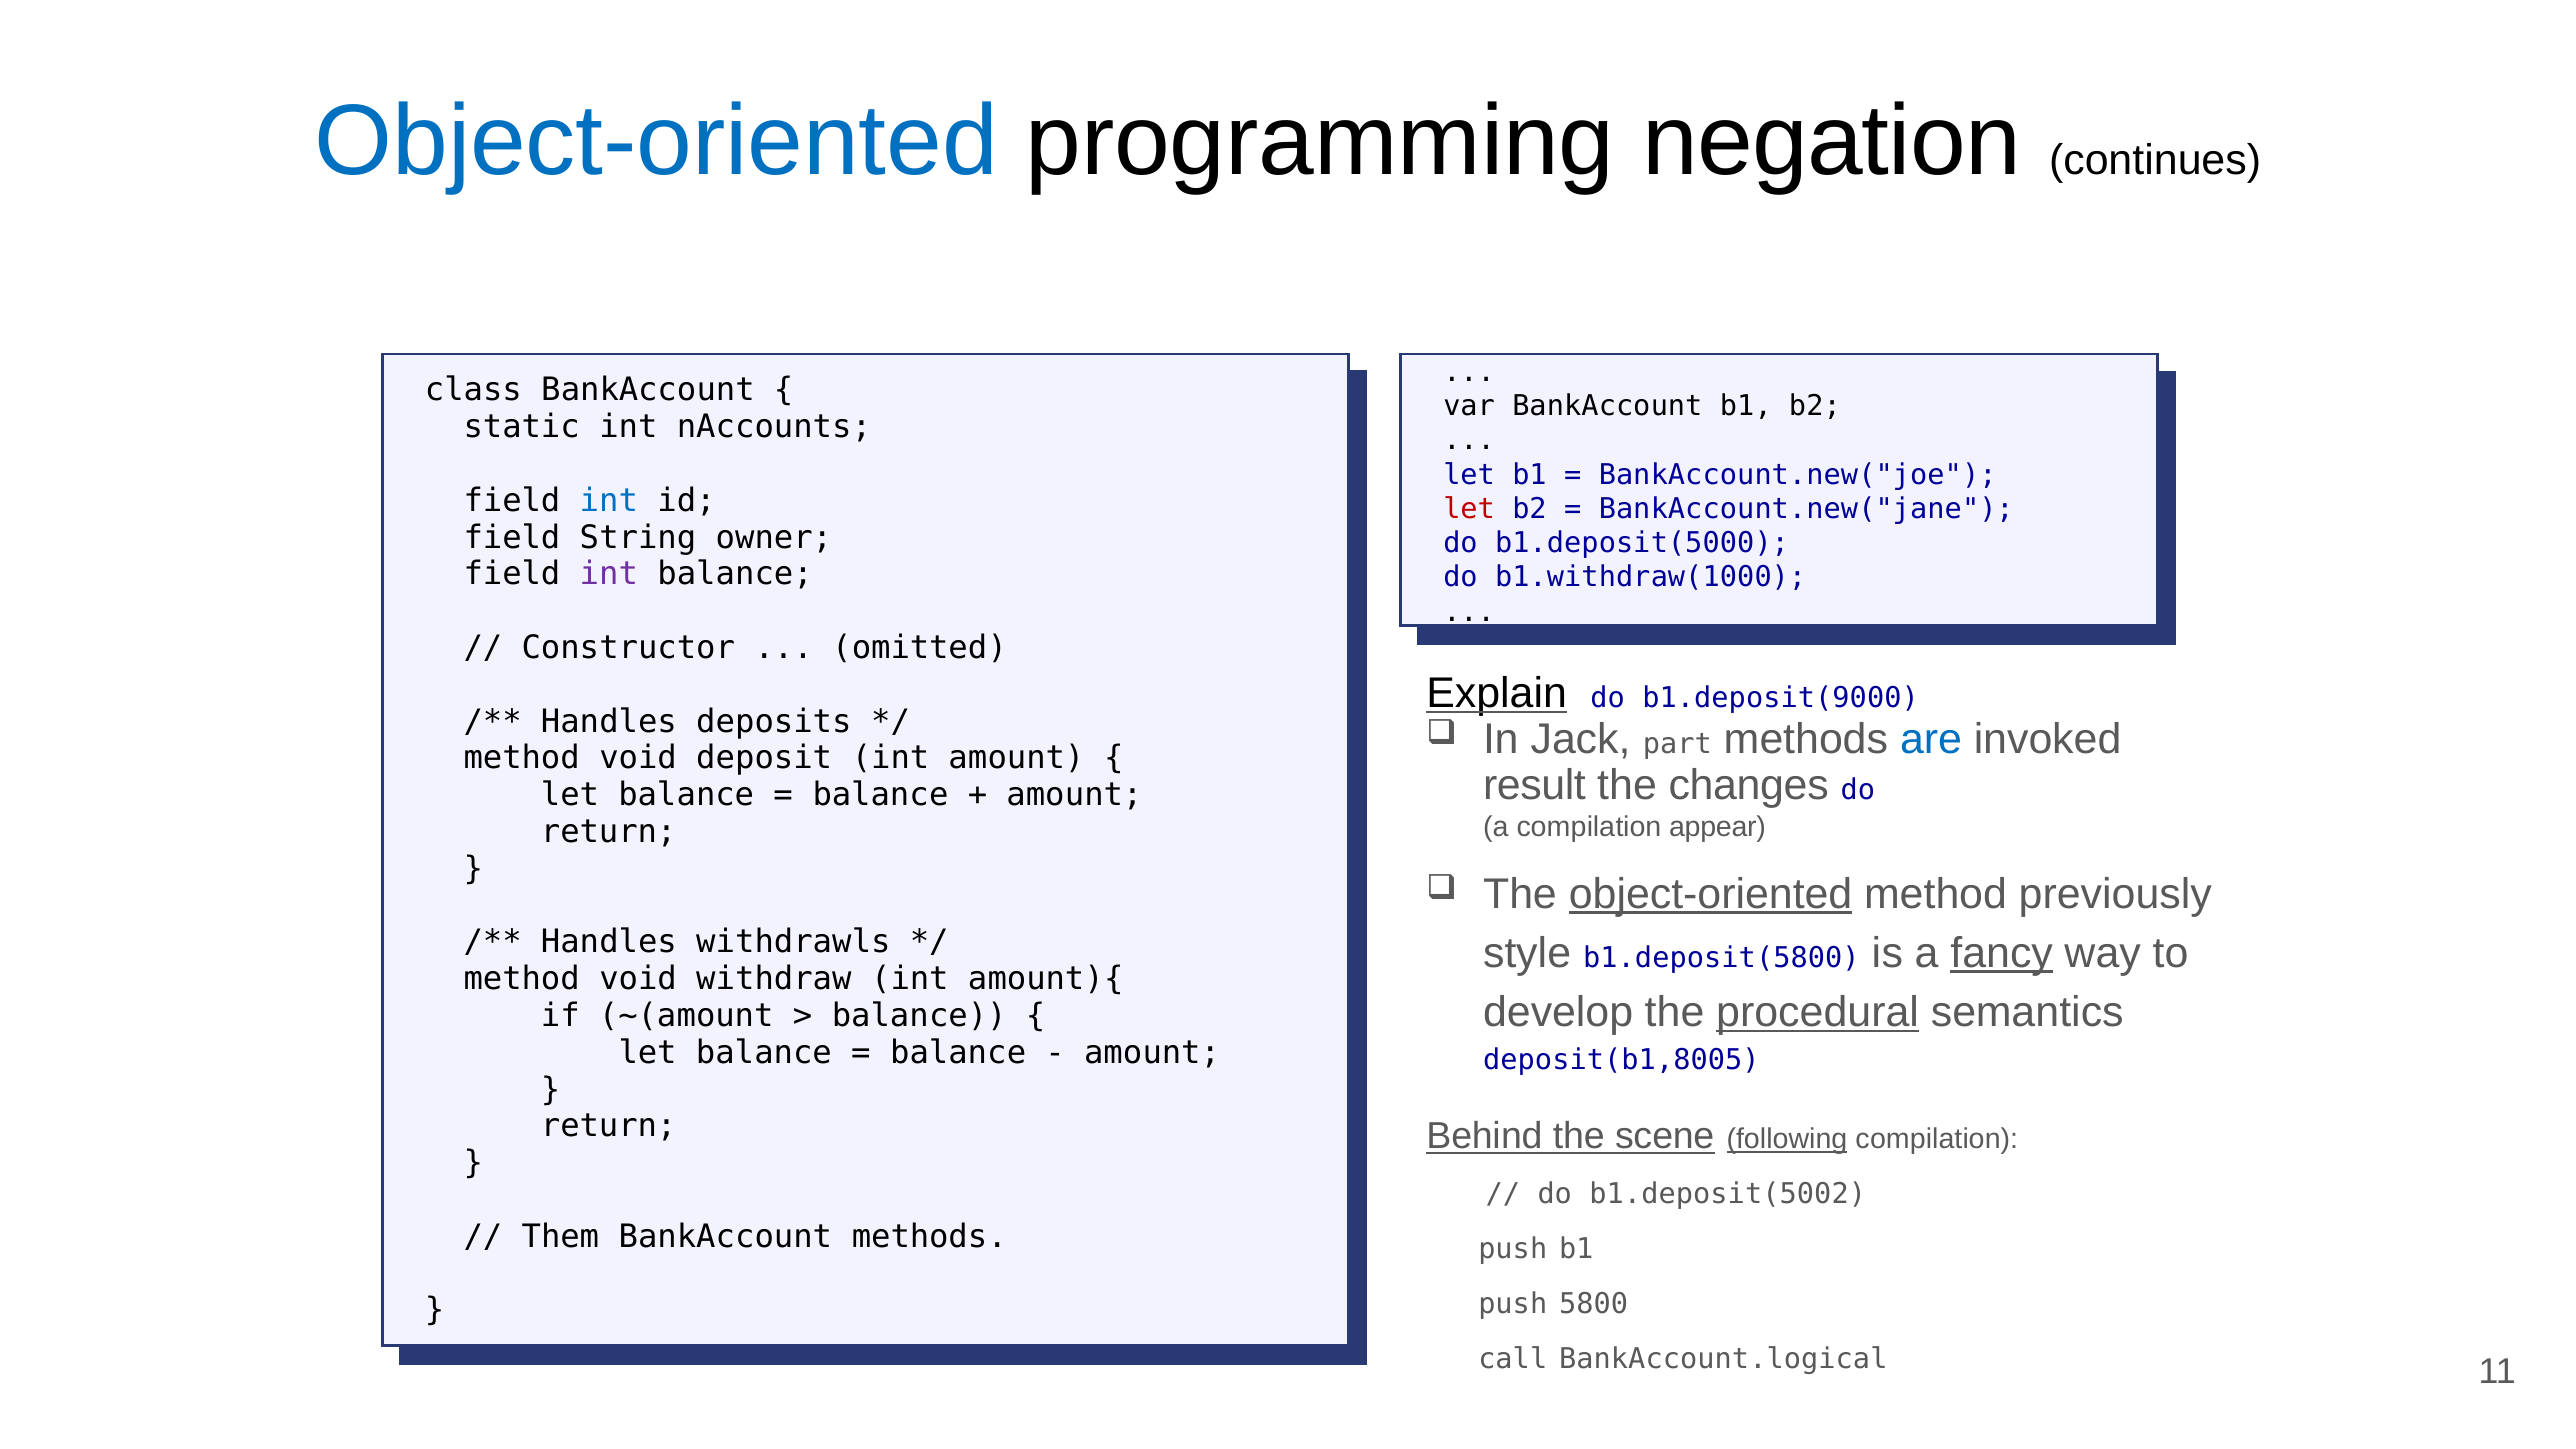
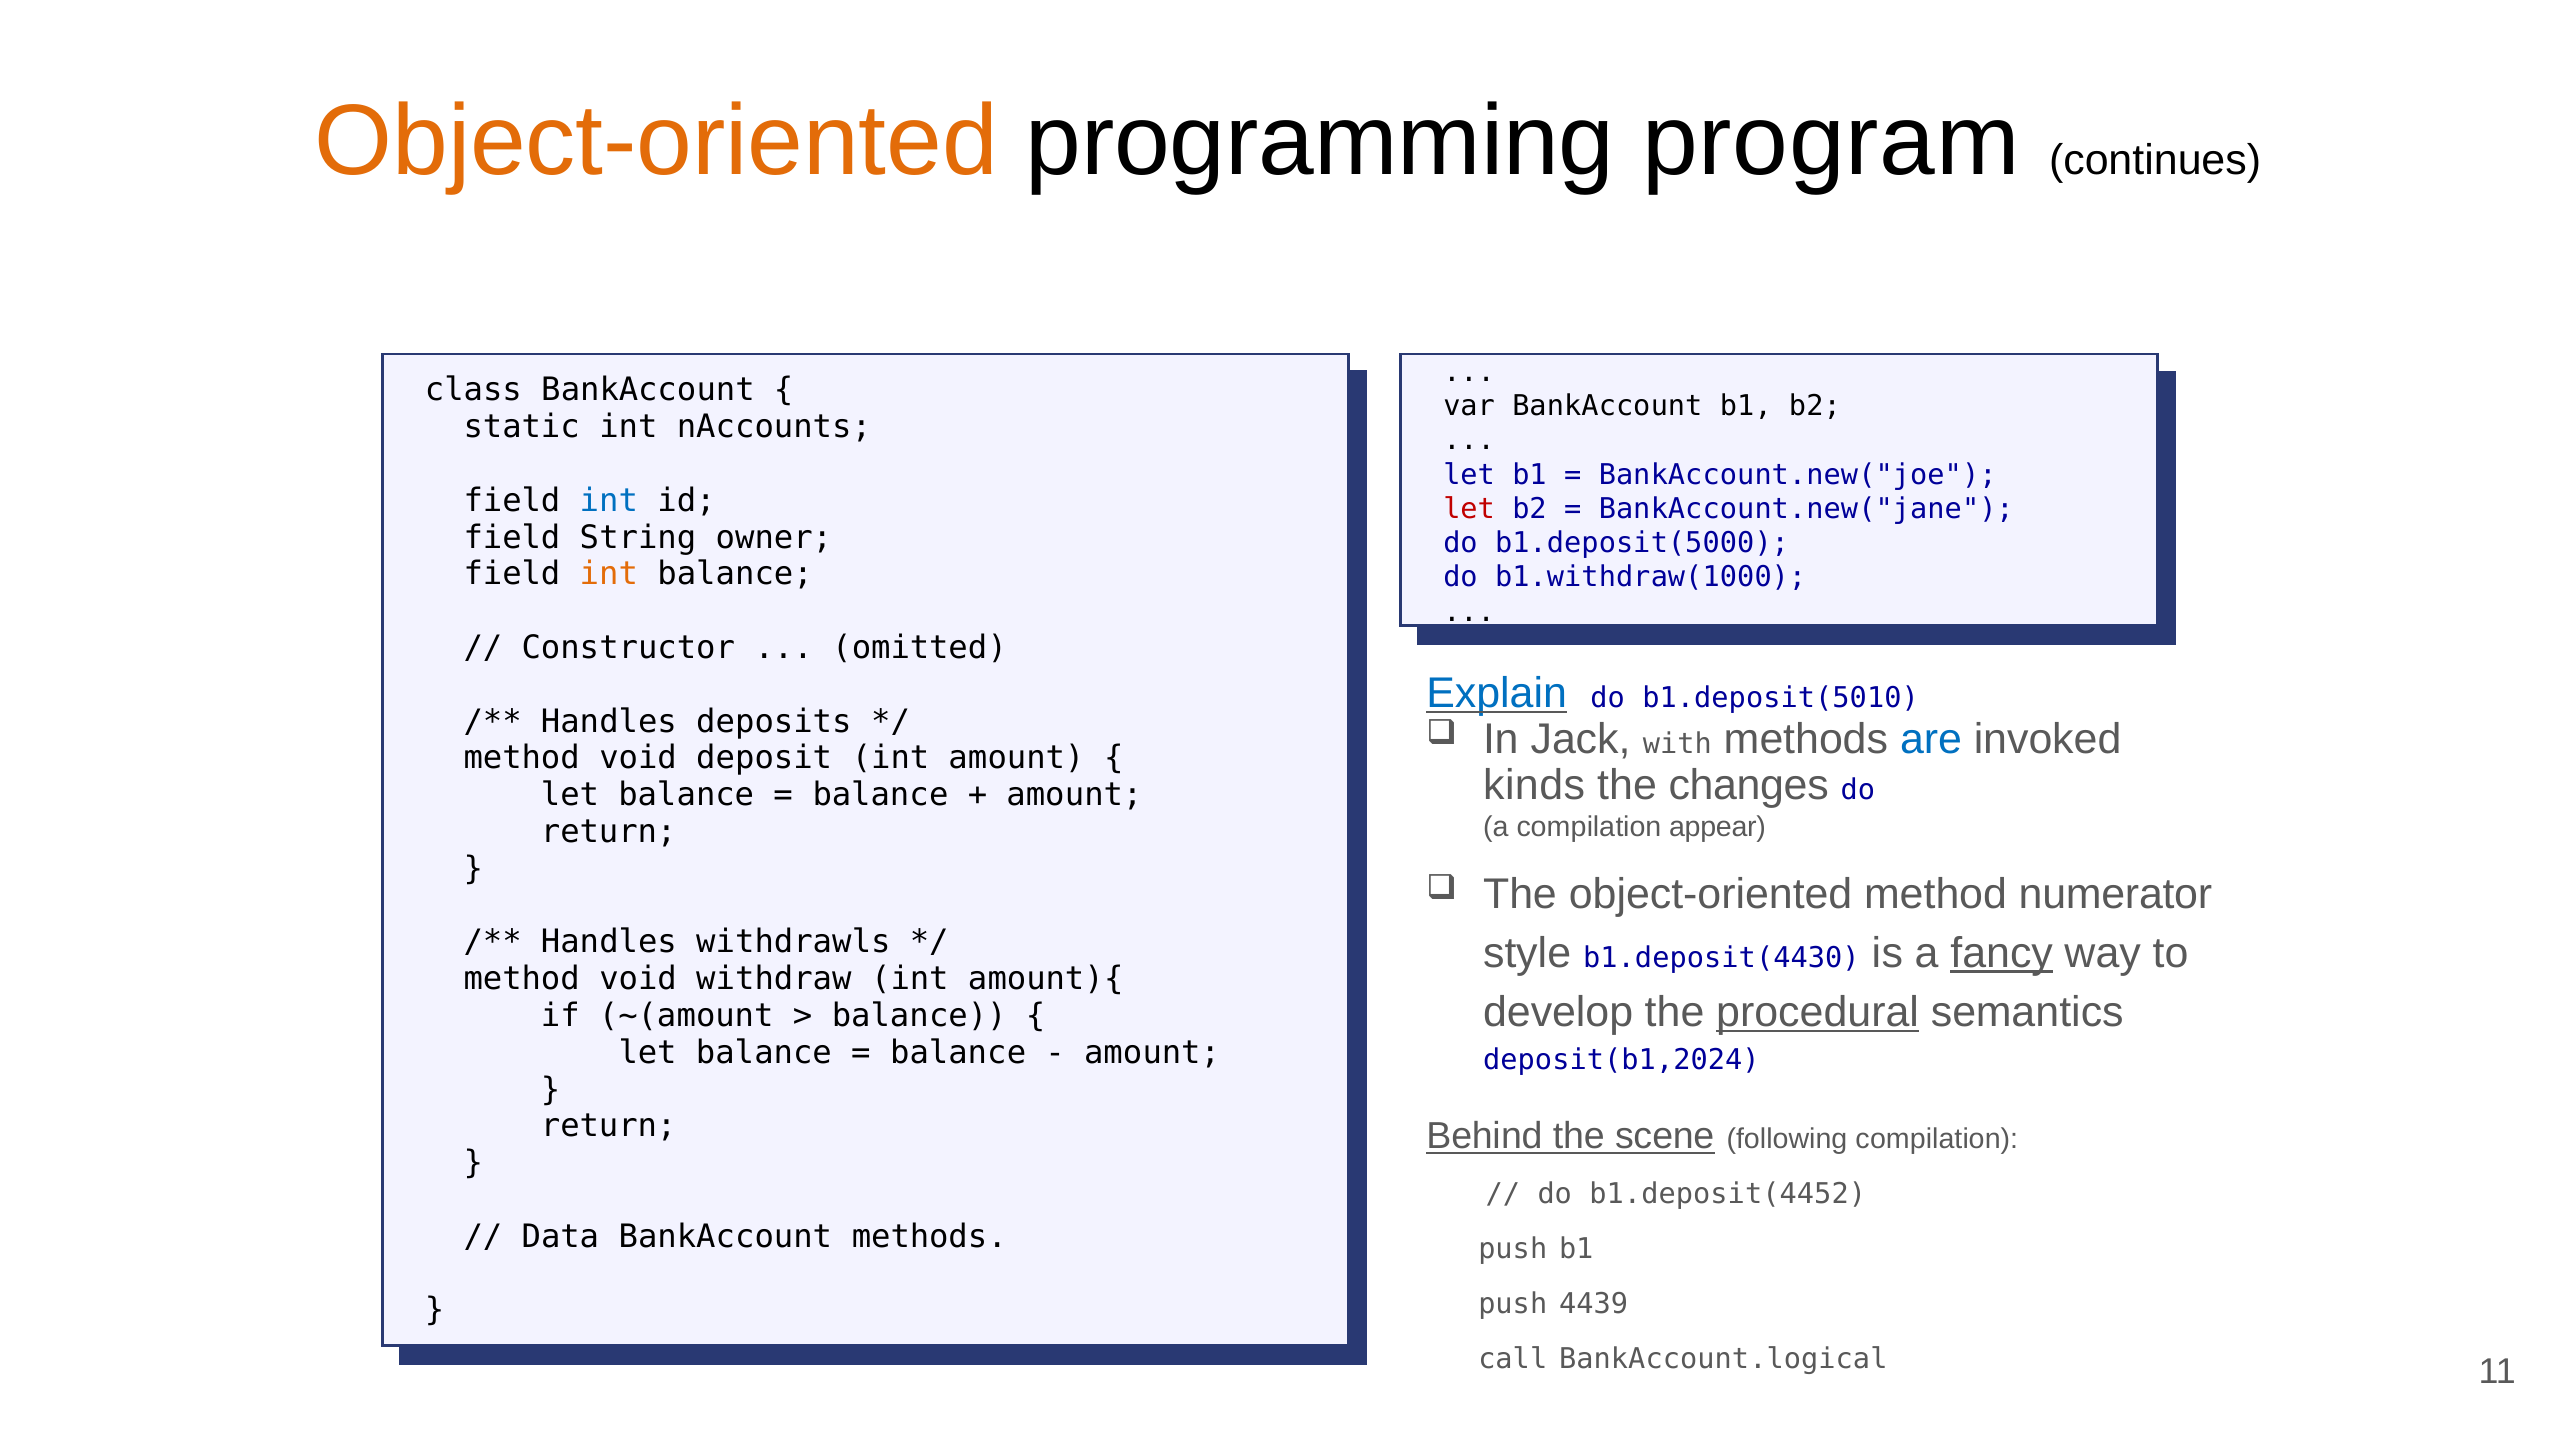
Object-oriented colour: blue -> orange (656, 141)
negation: negation -> program (1831, 141)
int colour: purple -> orange (609, 574)
Explain colour: black -> blue (1497, 693)
b1.deposit(9000: b1.deposit(9000 -> b1.deposit(5010 (1781, 698)
part: part -> with (1677, 744)
result: result -> kinds (1534, 786)
object-oriented underline: present -> none (1711, 894)
previously: previously -> numerator (2115, 894)
b1.deposit(5800: b1.deposit(5800 -> b1.deposit(4430 (1721, 958)
deposit(b1,8005: deposit(b1,8005 -> deposit(b1,2024 (1621, 1060)
following underline: present -> none (1787, 1140)
b1.deposit(5002: b1.deposit(5002 -> b1.deposit(4452 (1728, 1194)
Them: Them -> Data (560, 1237)
5800: 5800 -> 4439 (1594, 1304)
